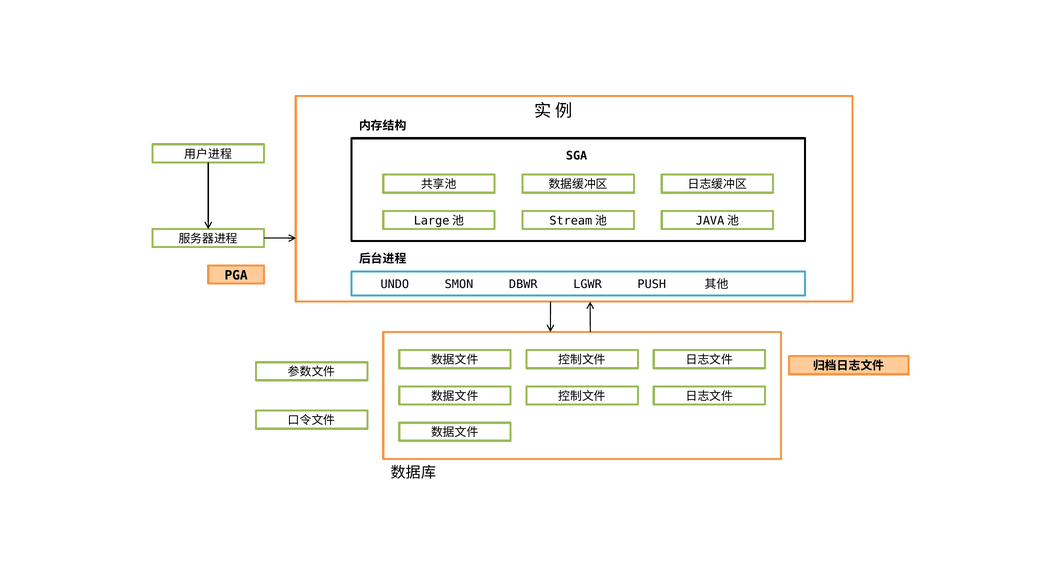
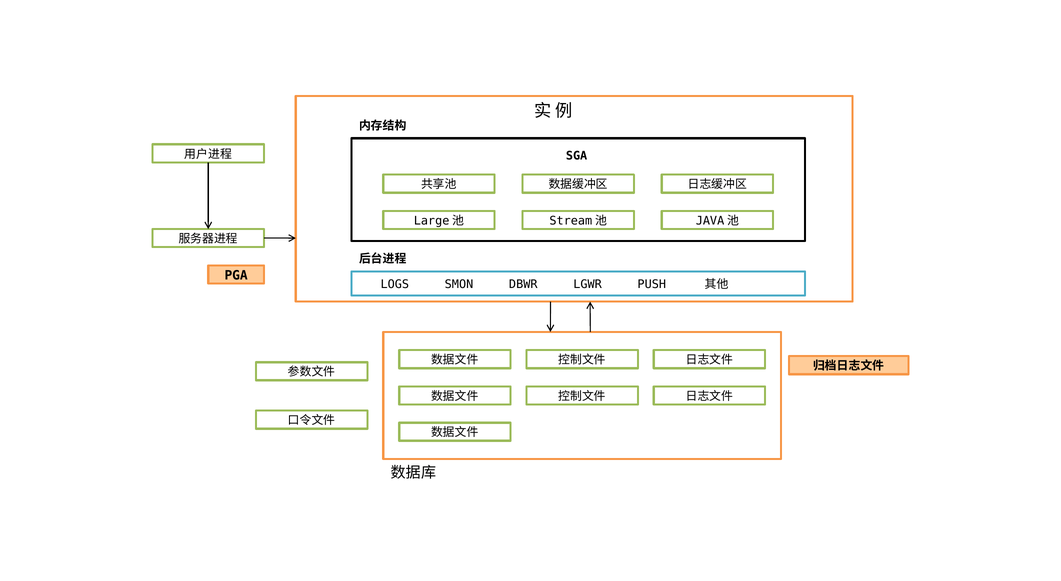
UNDO: UNDO -> LOGS (395, 284)
